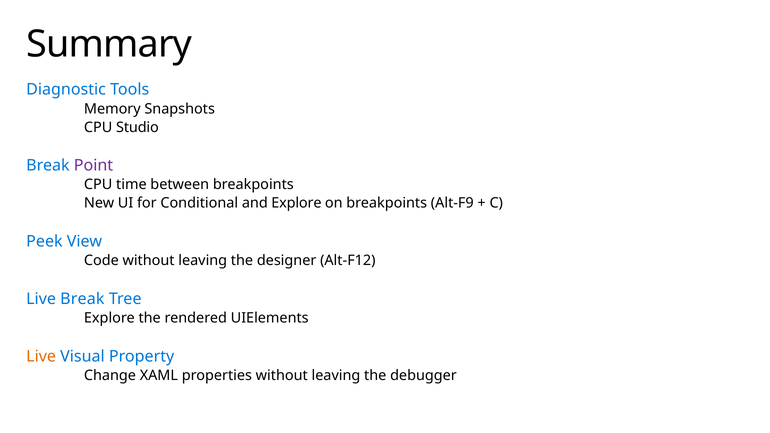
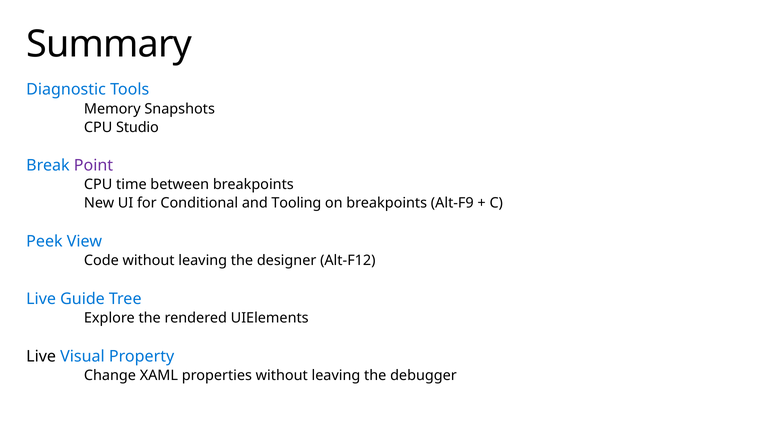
and Explore: Explore -> Tooling (296, 203)
Live Break: Break -> Guide (82, 299)
Live colour: orange -> black (41, 356)
